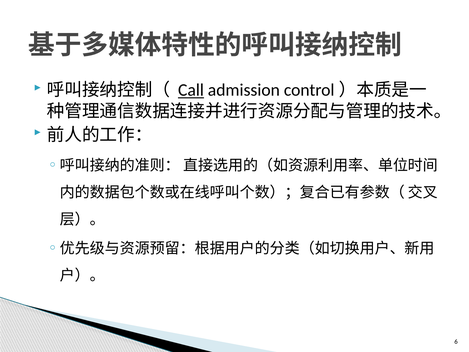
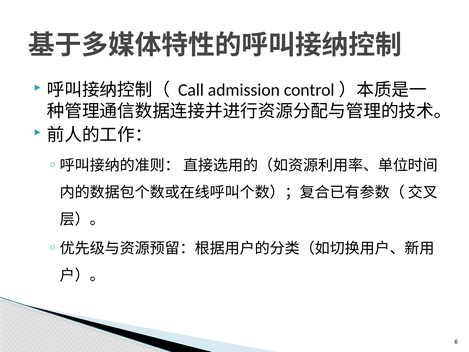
Call underline: present -> none (191, 90)
